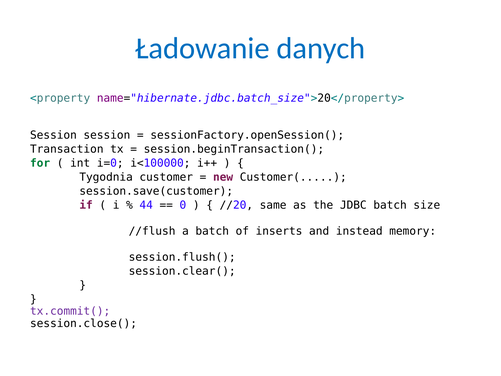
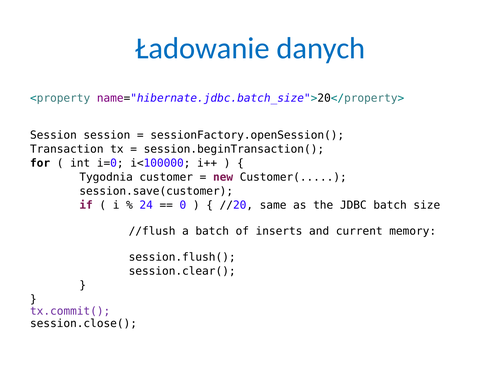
for colour: green -> black (40, 163)
44: 44 -> 24 (146, 205)
instead: instead -> current (359, 231)
